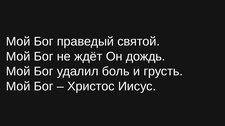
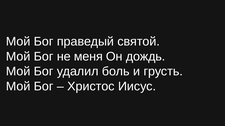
ждёт: ждёт -> меня (88, 57)
